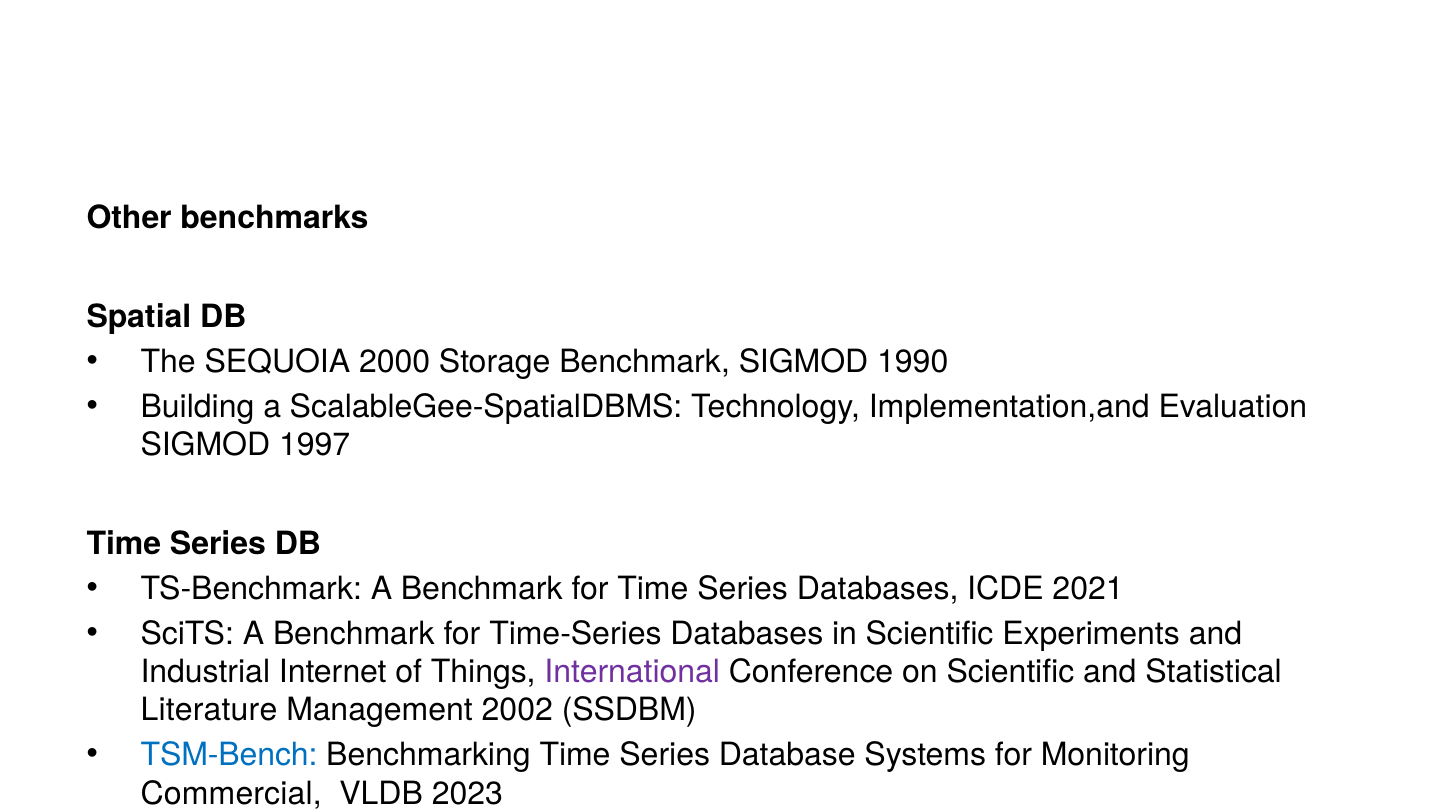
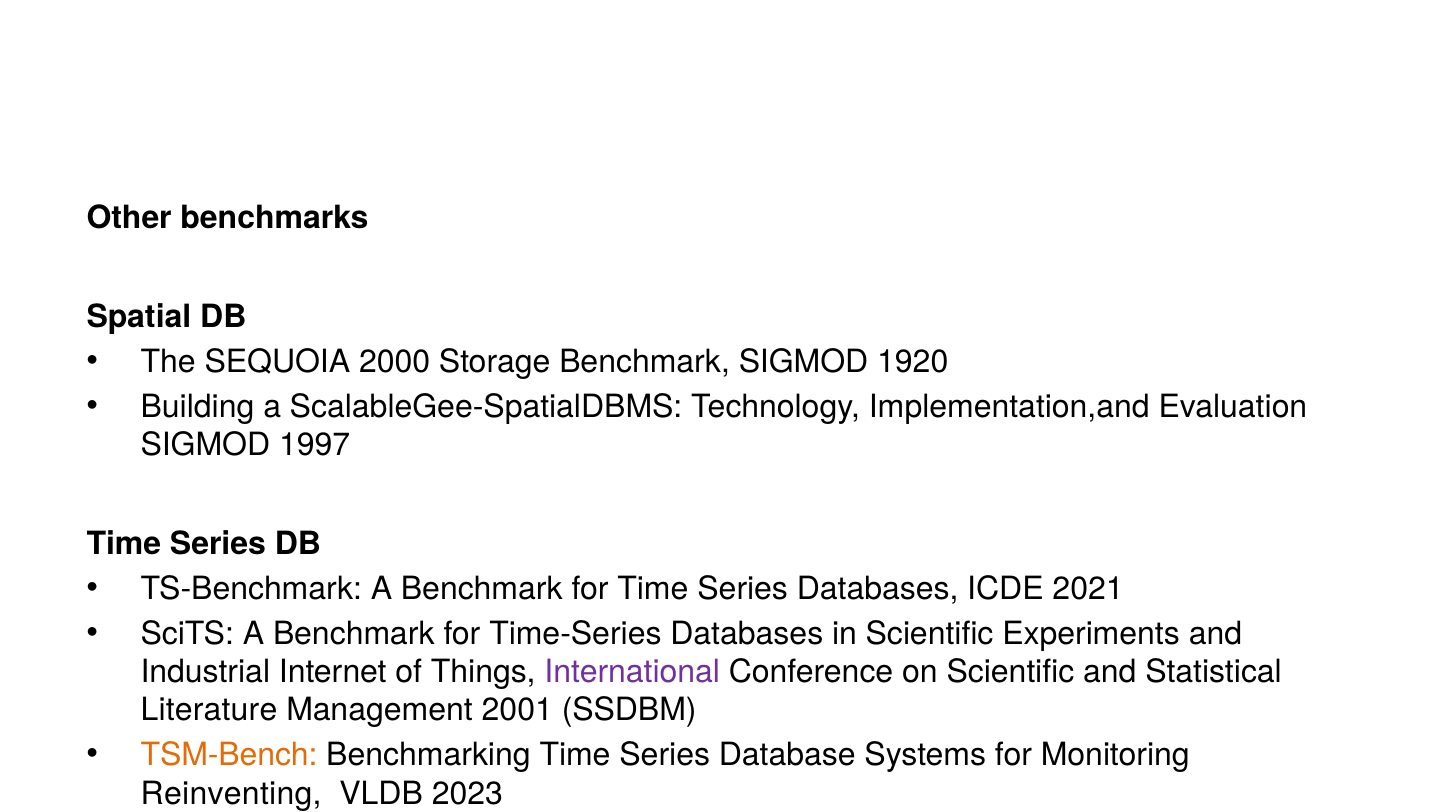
1990: 1990 -> 1920 (913, 362)
2002: 2002 -> 2001 (517, 710)
TSM-Bench colour: blue -> orange (229, 755)
Commercial: Commercial -> Reinventing (231, 793)
